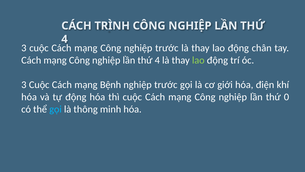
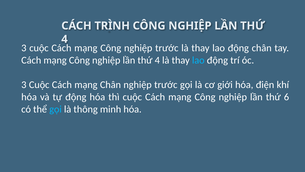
lao colour: light green -> light blue (198, 60)
mạng Bệnh: Bệnh -> Chân (110, 85)
0: 0 -> 6 (286, 97)
